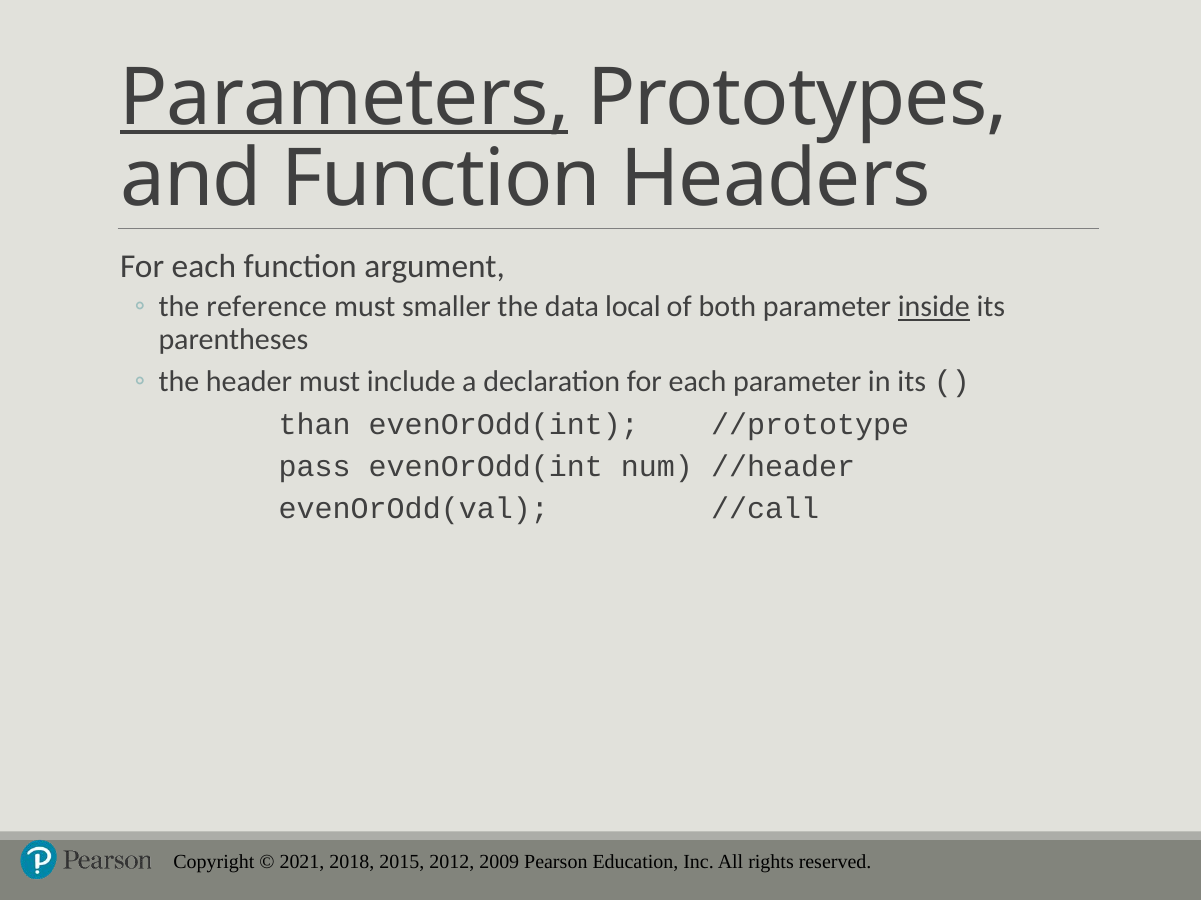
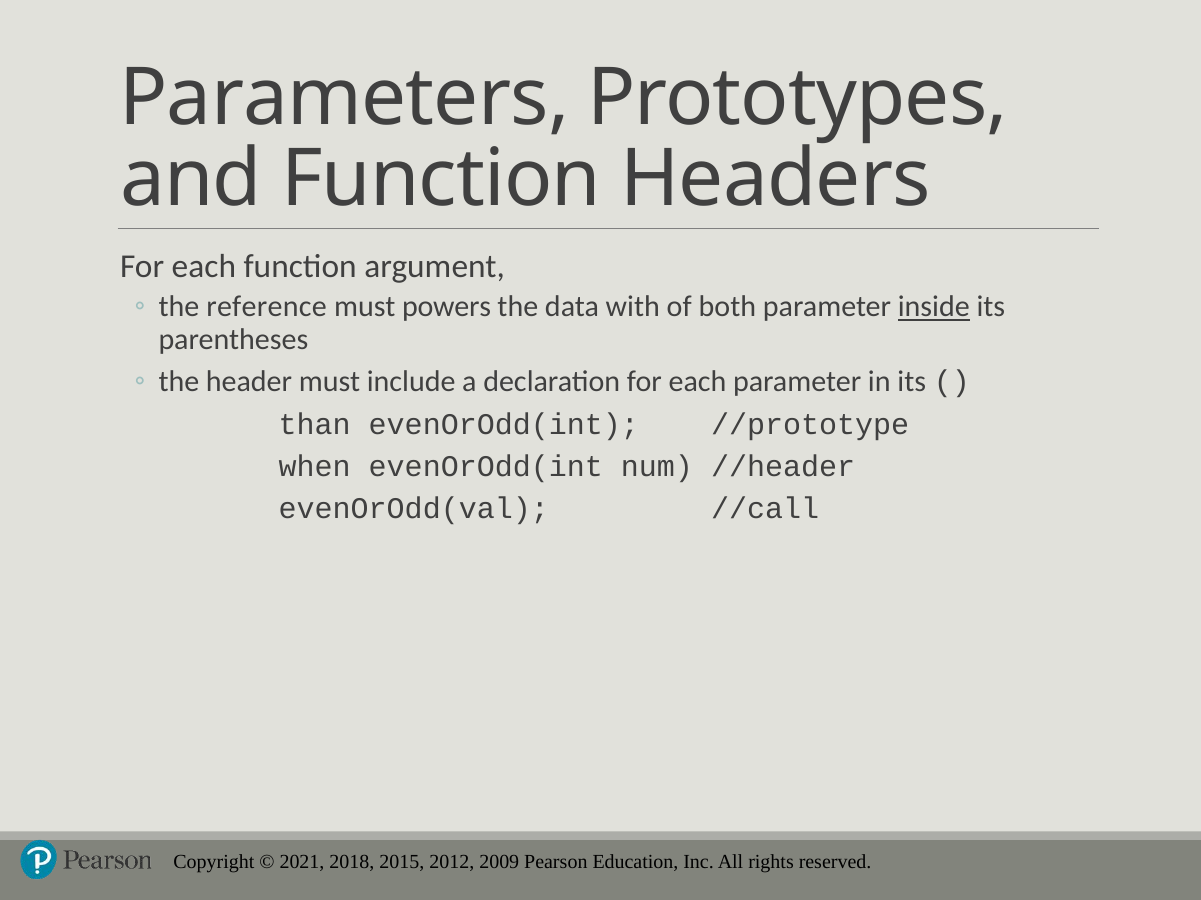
Parameters underline: present -> none (344, 98)
smaller: smaller -> powers (447, 307)
local: local -> with (633, 307)
pass: pass -> when (315, 467)
